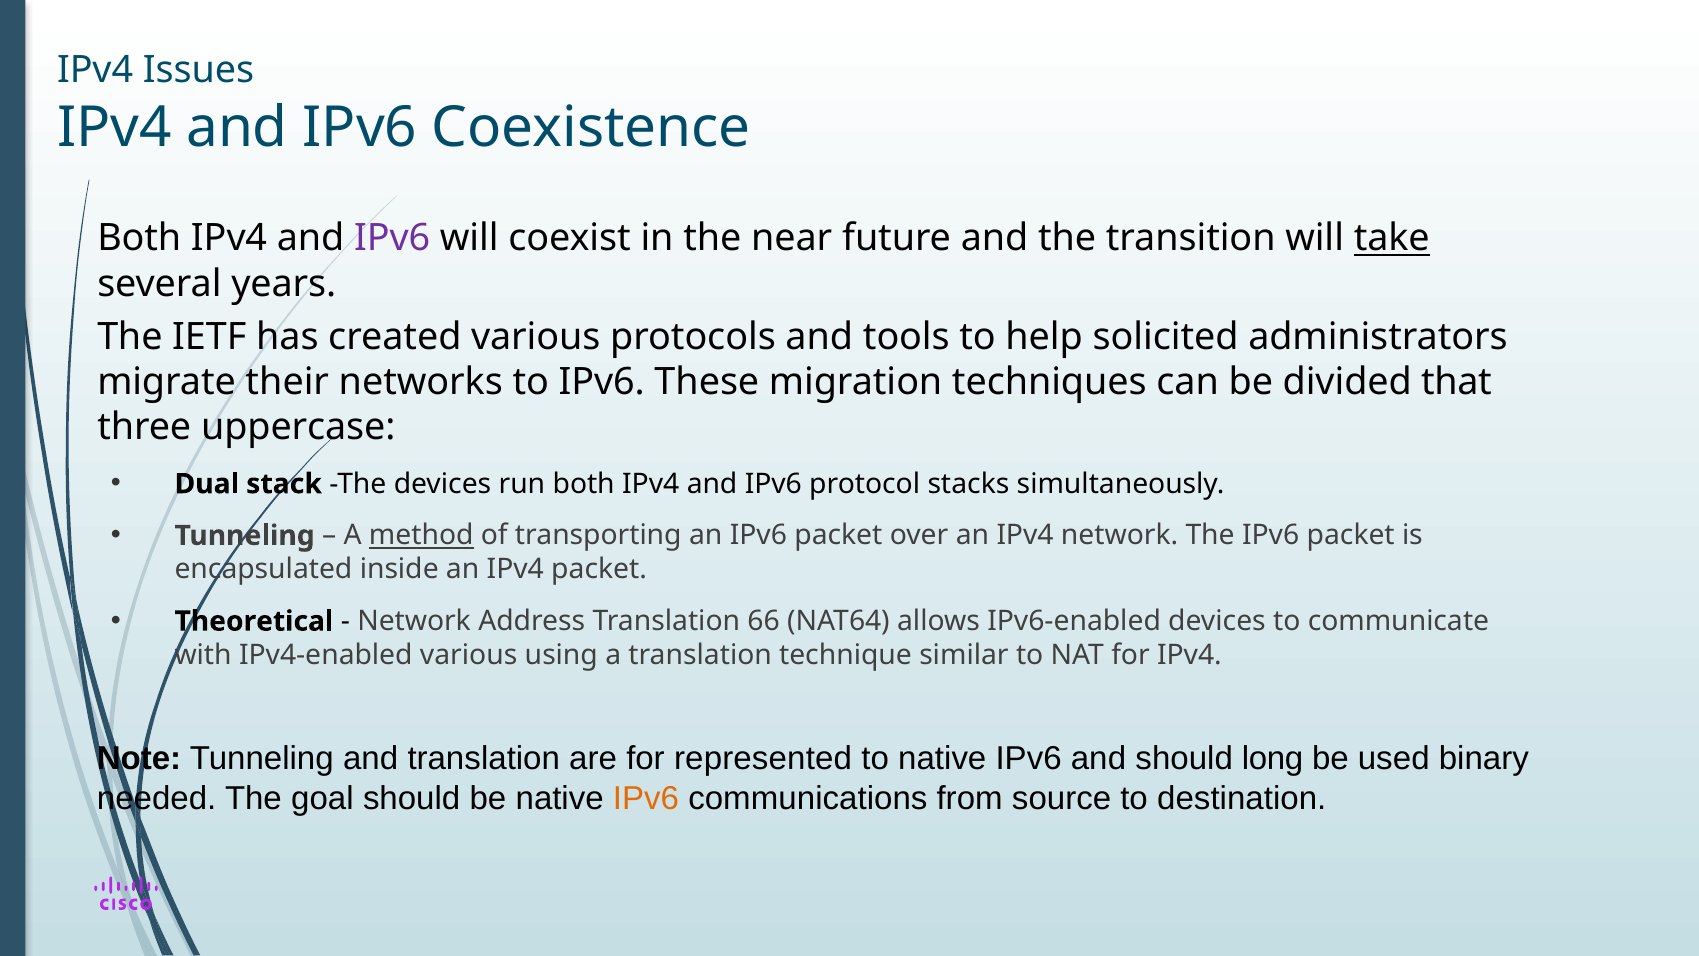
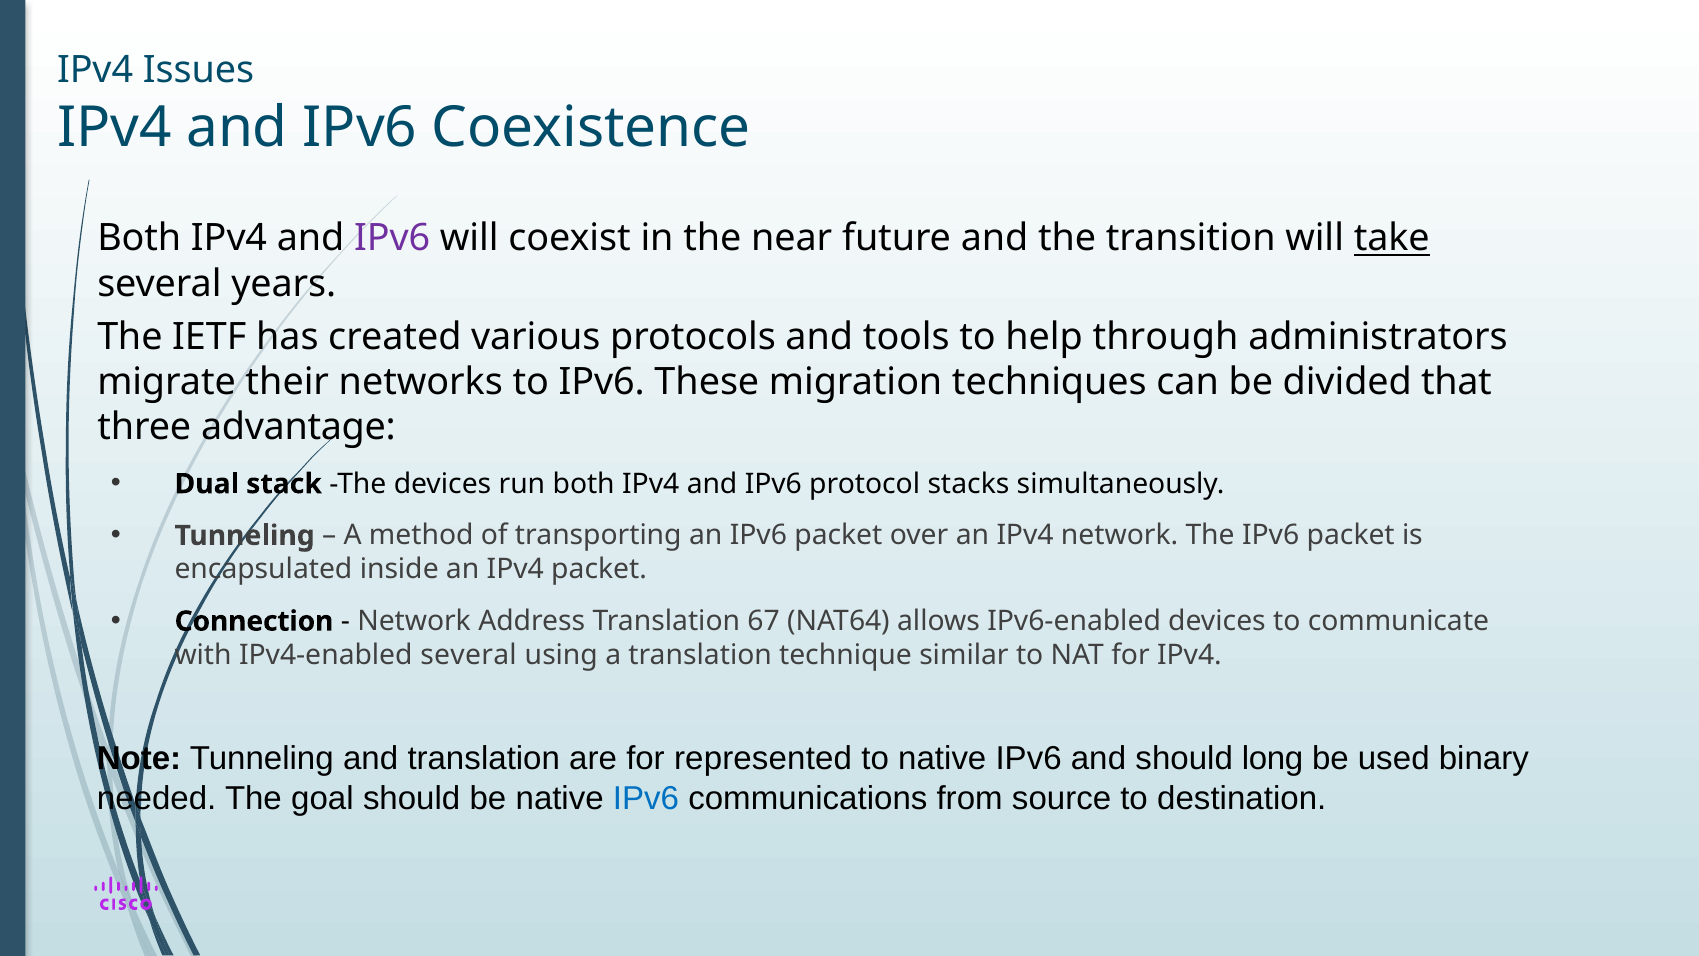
solicited: solicited -> through (1165, 337)
uppercase: uppercase -> advantage (298, 427)
method underline: present -> none (421, 535)
Theoretical: Theoretical -> Connection (254, 621)
66: 66 -> 67 (764, 621)
IPv4-enabled various: various -> several (469, 655)
IPv6 colour: orange -> blue (646, 798)
